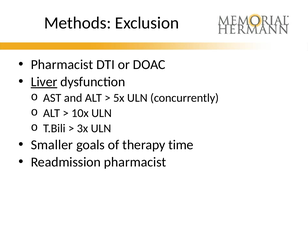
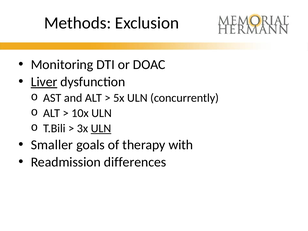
Pharmacist: Pharmacist -> Monitoring (62, 65)
ULN underline: none -> present (101, 128)
time: time -> with (181, 145)
Readmission pharmacist: pharmacist -> differences (135, 162)
